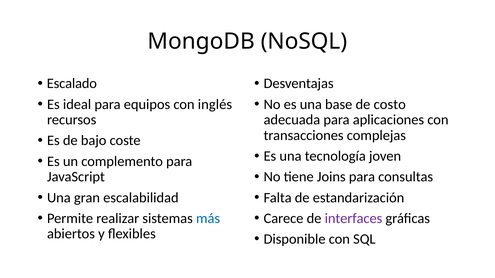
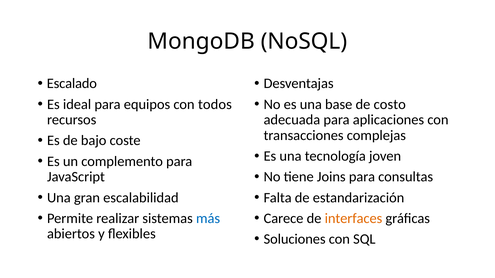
inglés: inglés -> todos (215, 104)
interfaces colour: purple -> orange (353, 219)
Disponible: Disponible -> Soluciones (295, 239)
